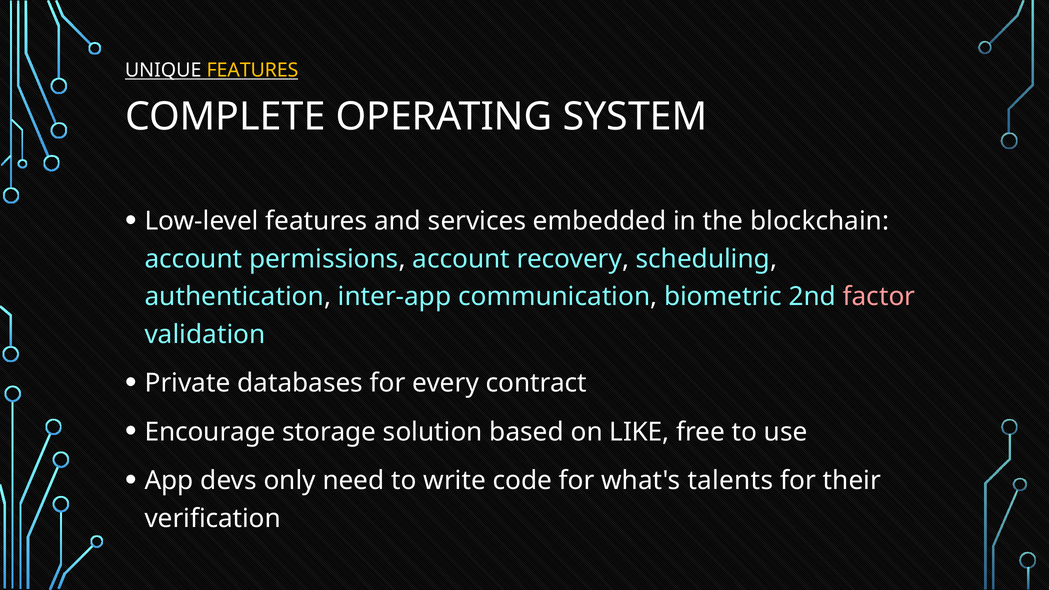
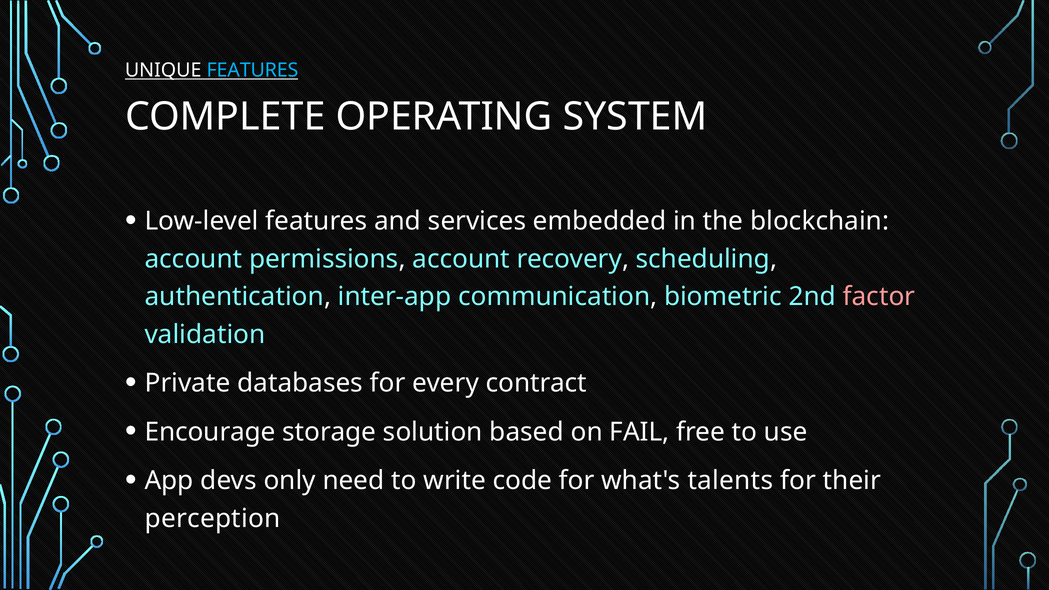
FEATURES colour: yellow -> light blue (252, 70)
LIKE: LIKE -> FAIL (639, 432)
verification: verification -> perception (213, 518)
